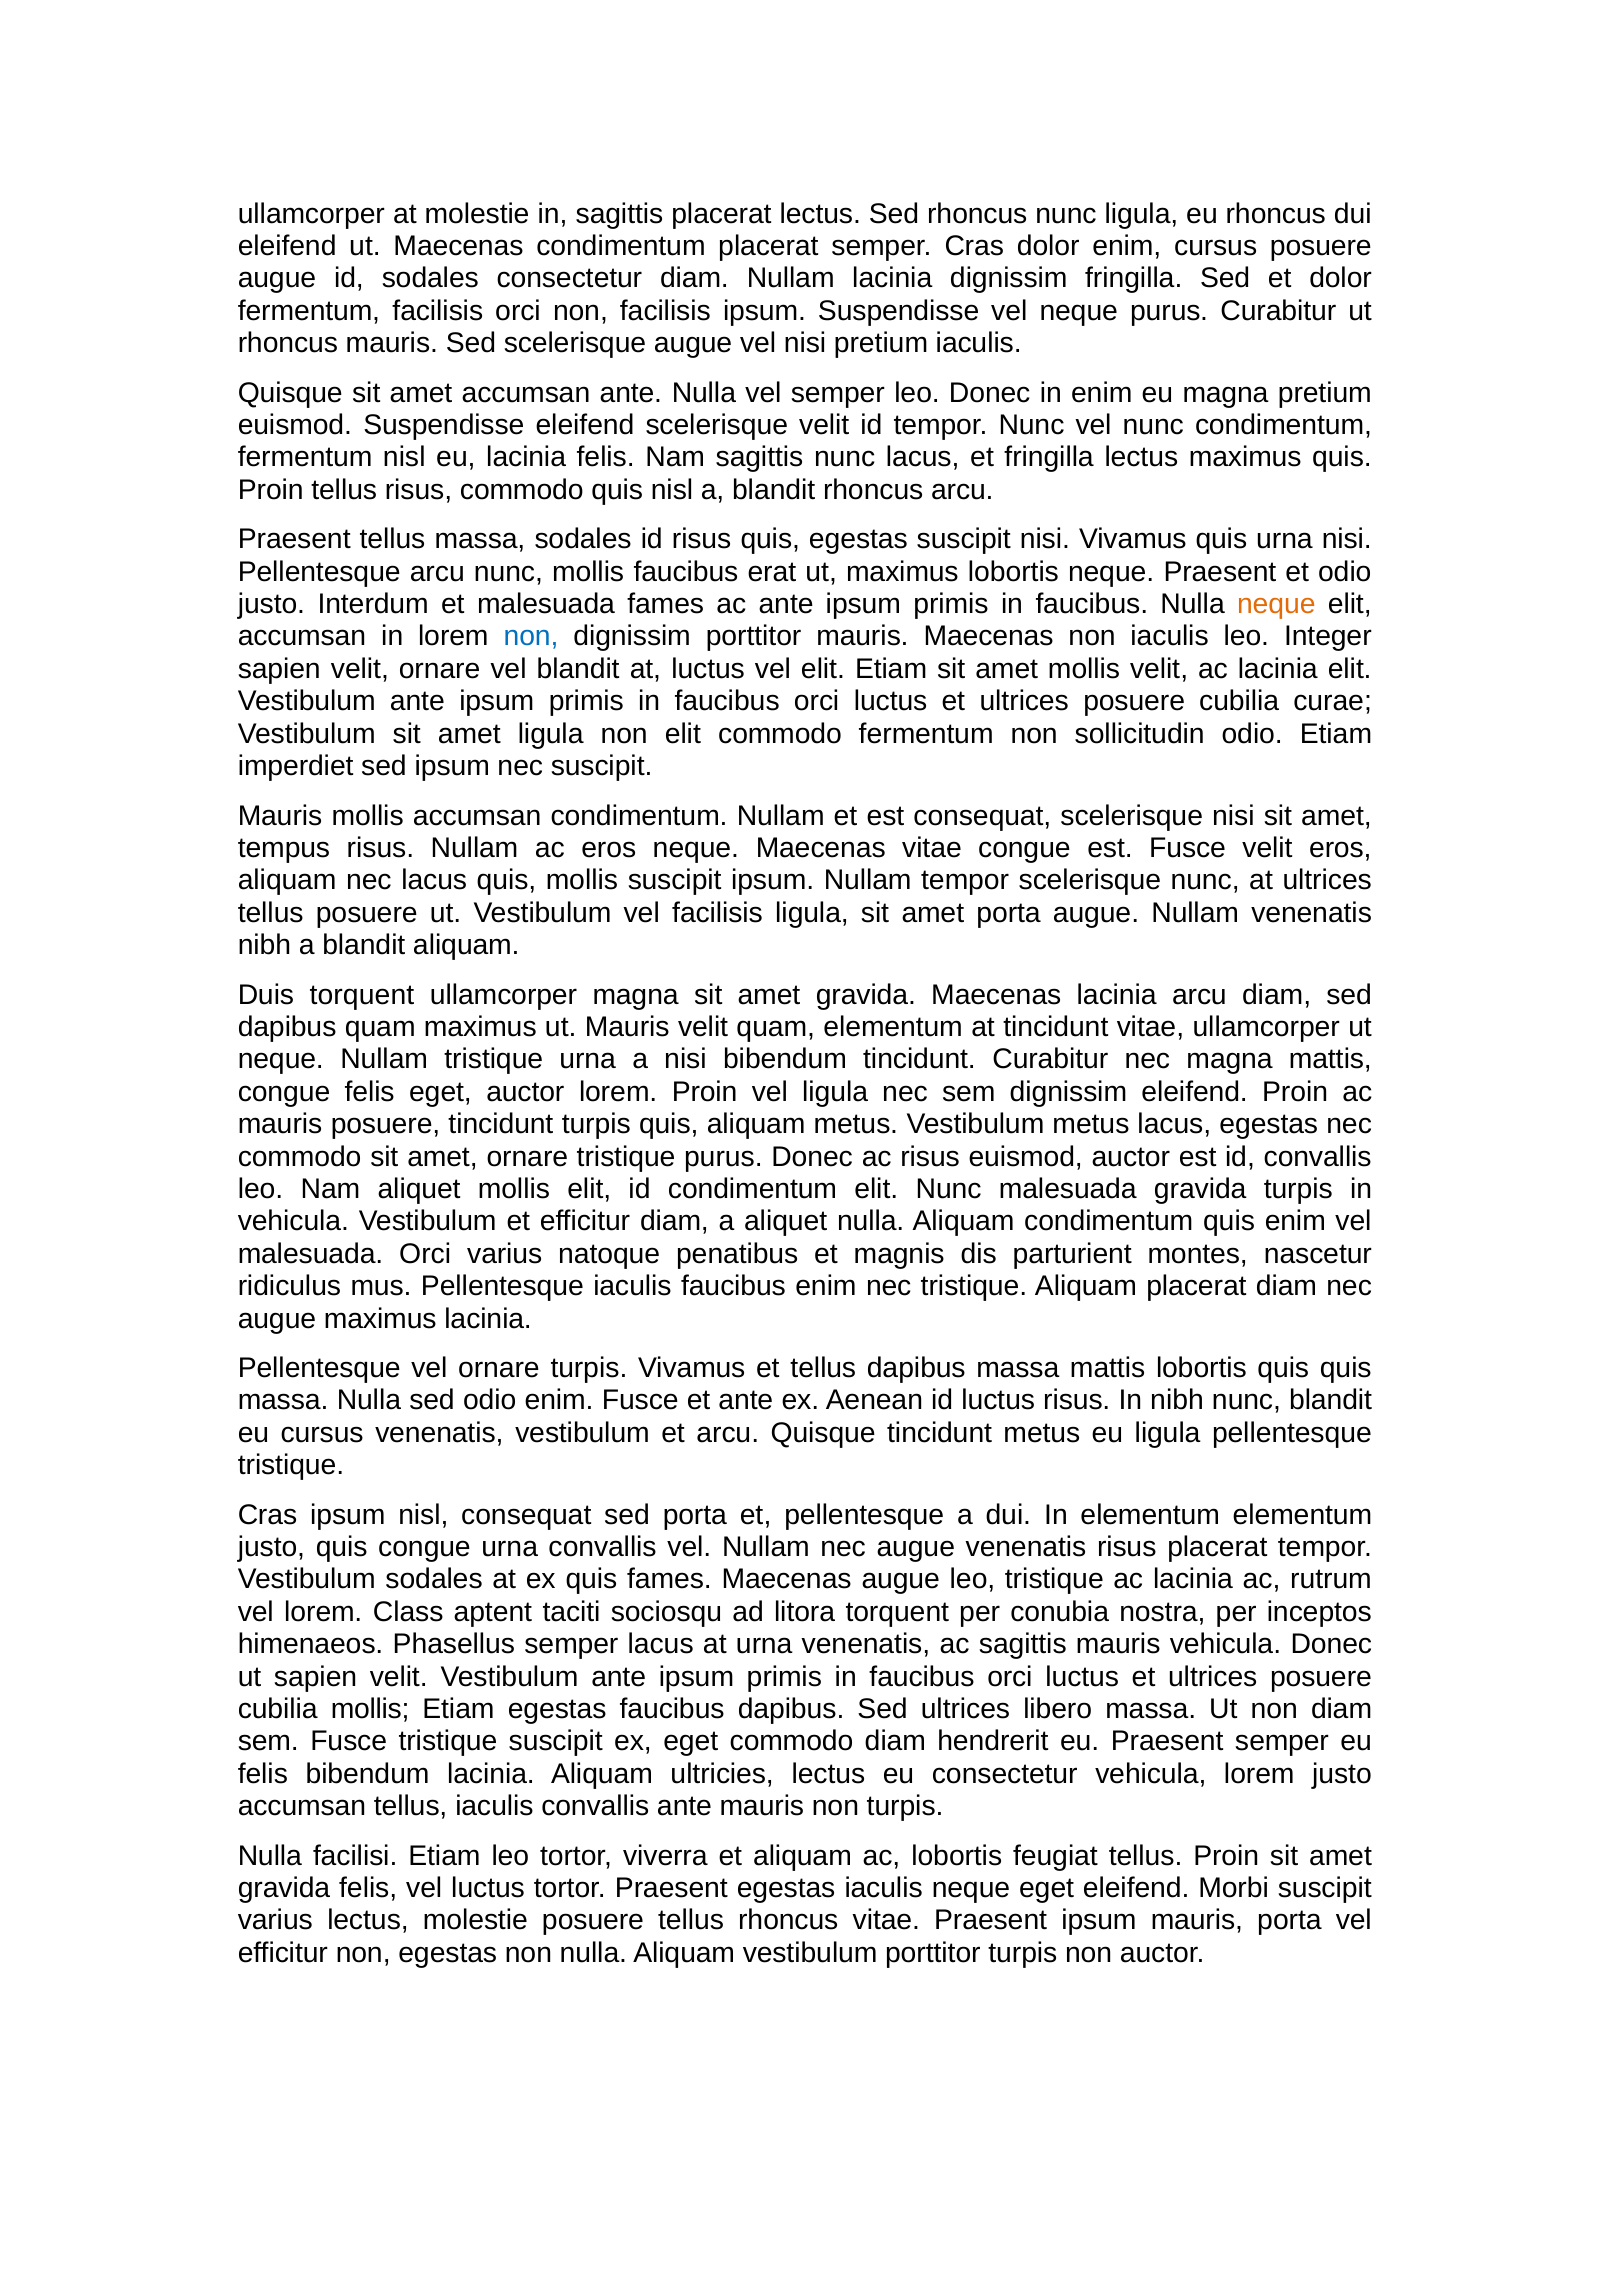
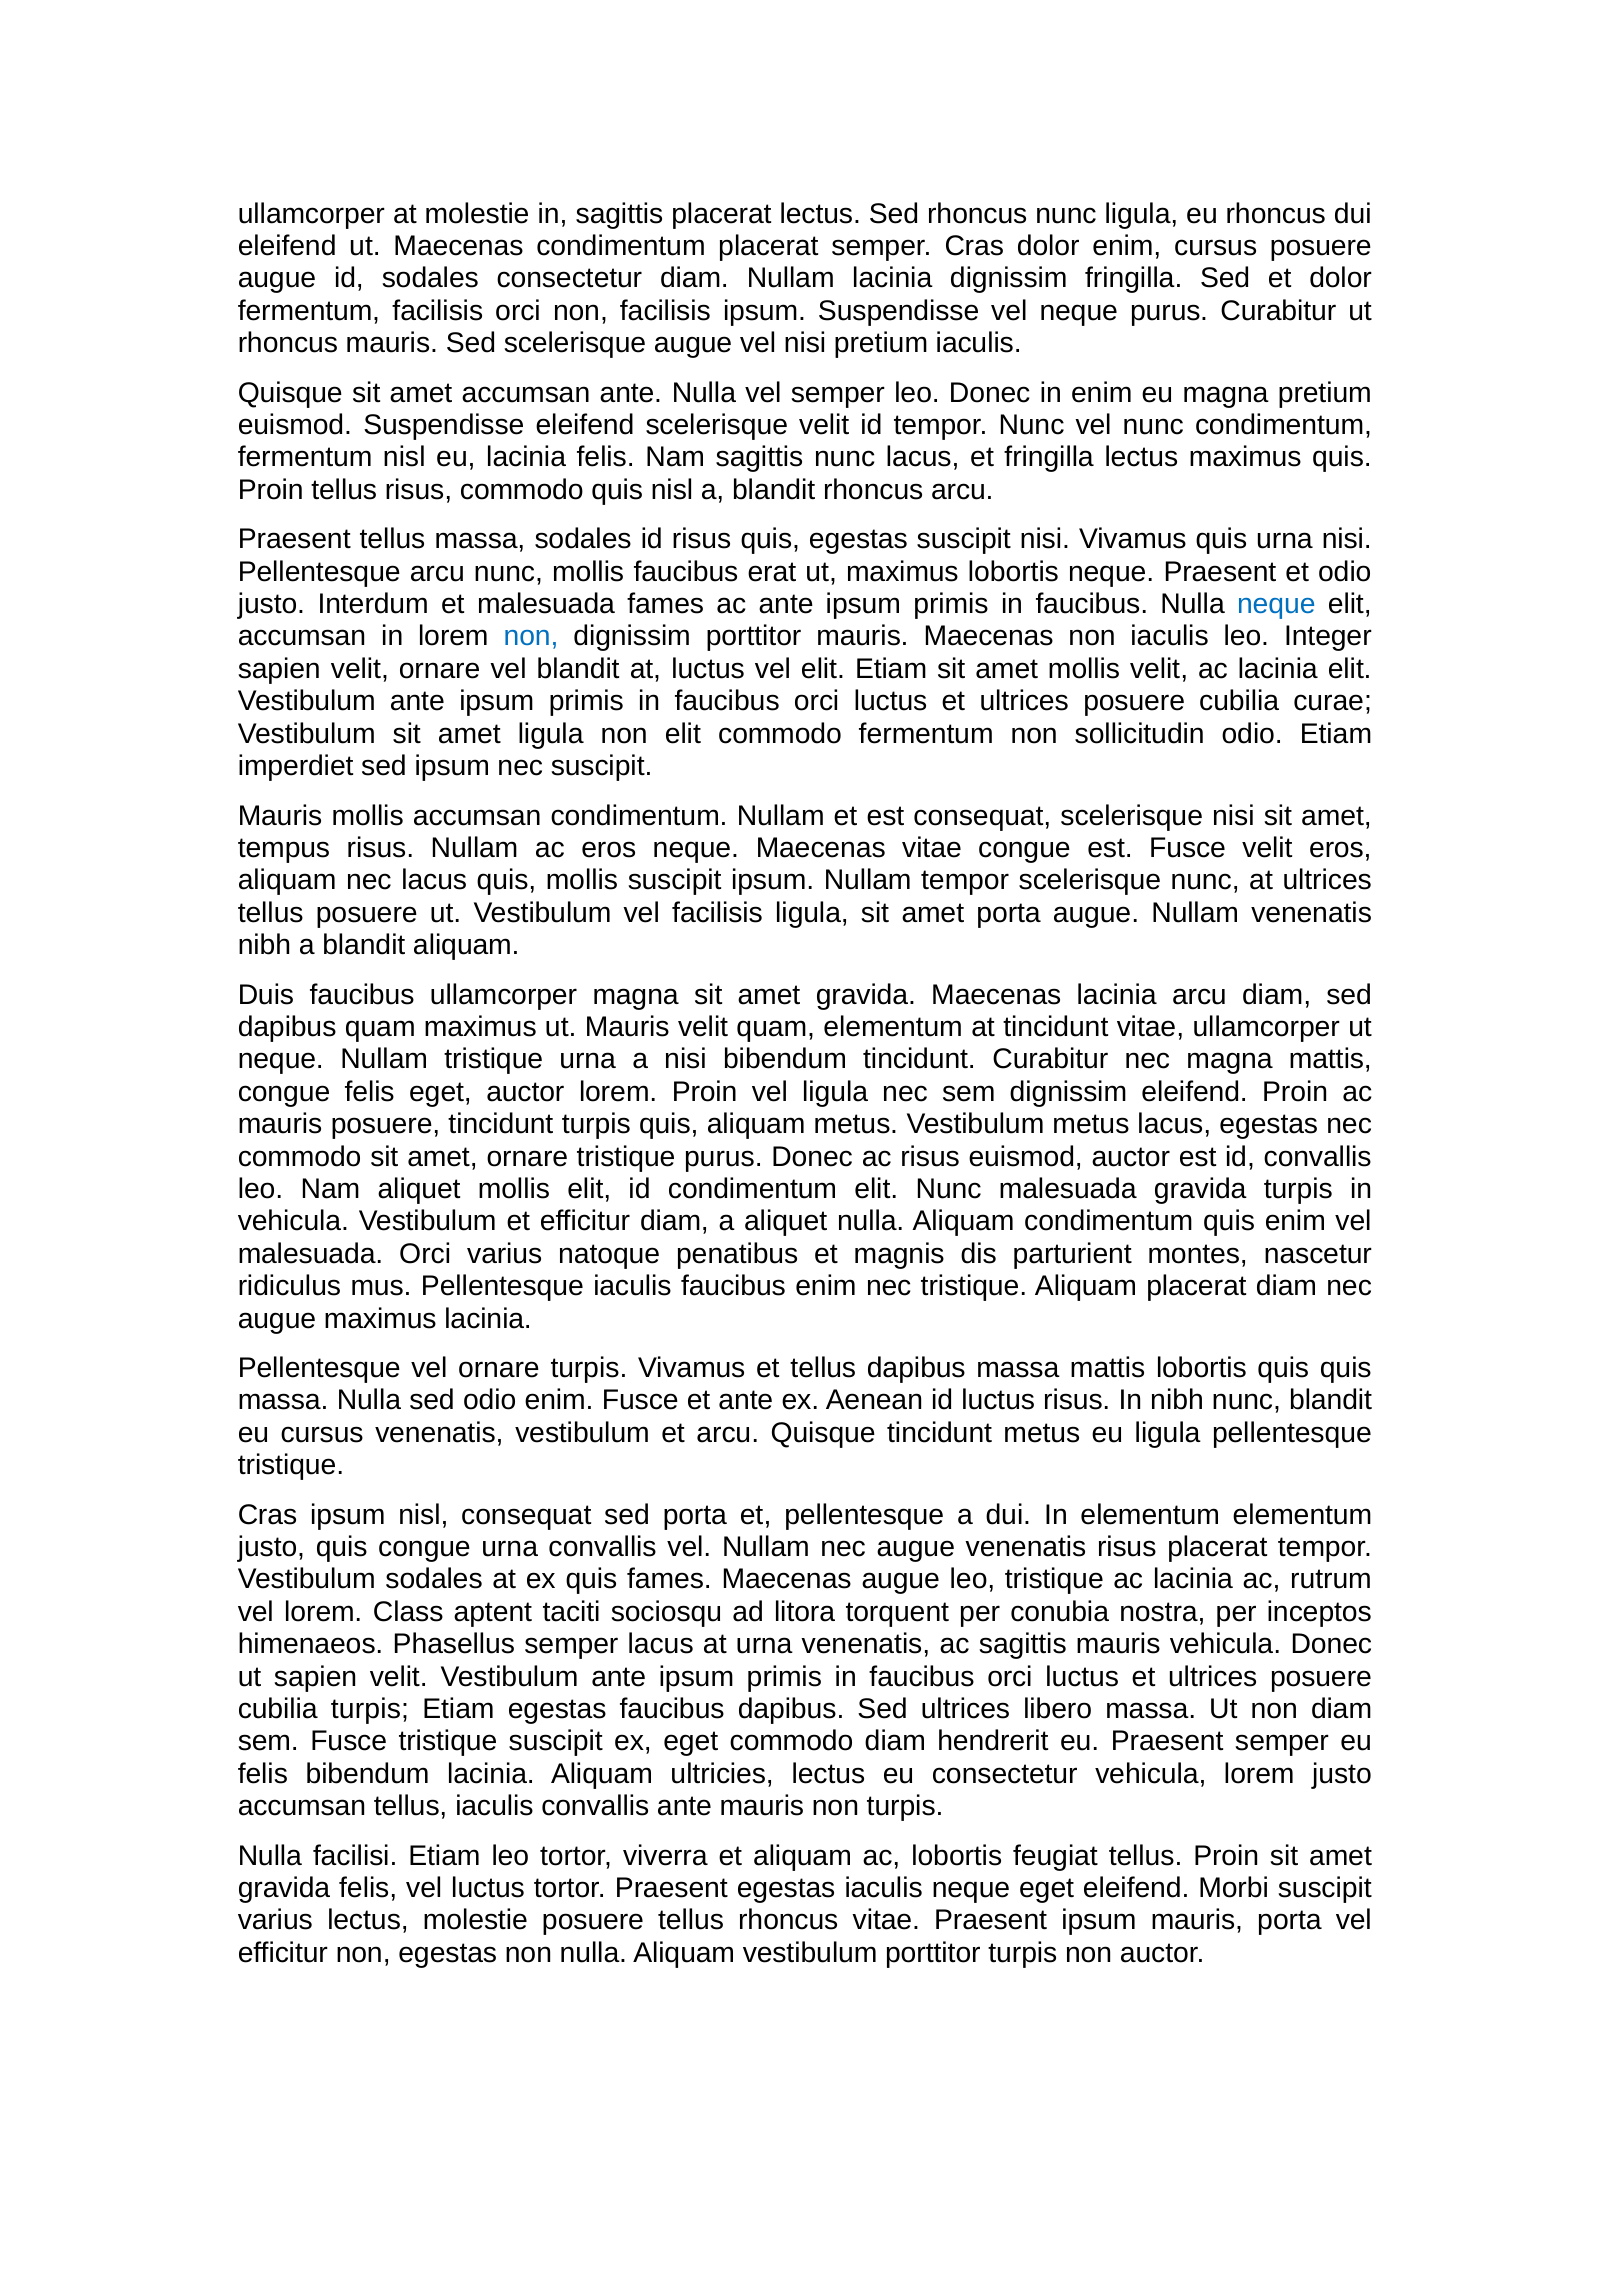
neque colour: orange -> blue (1276, 604)
Duis torquent: torquent -> faucibus (362, 995)
cubilia mollis: mollis -> turpis (370, 1709)
